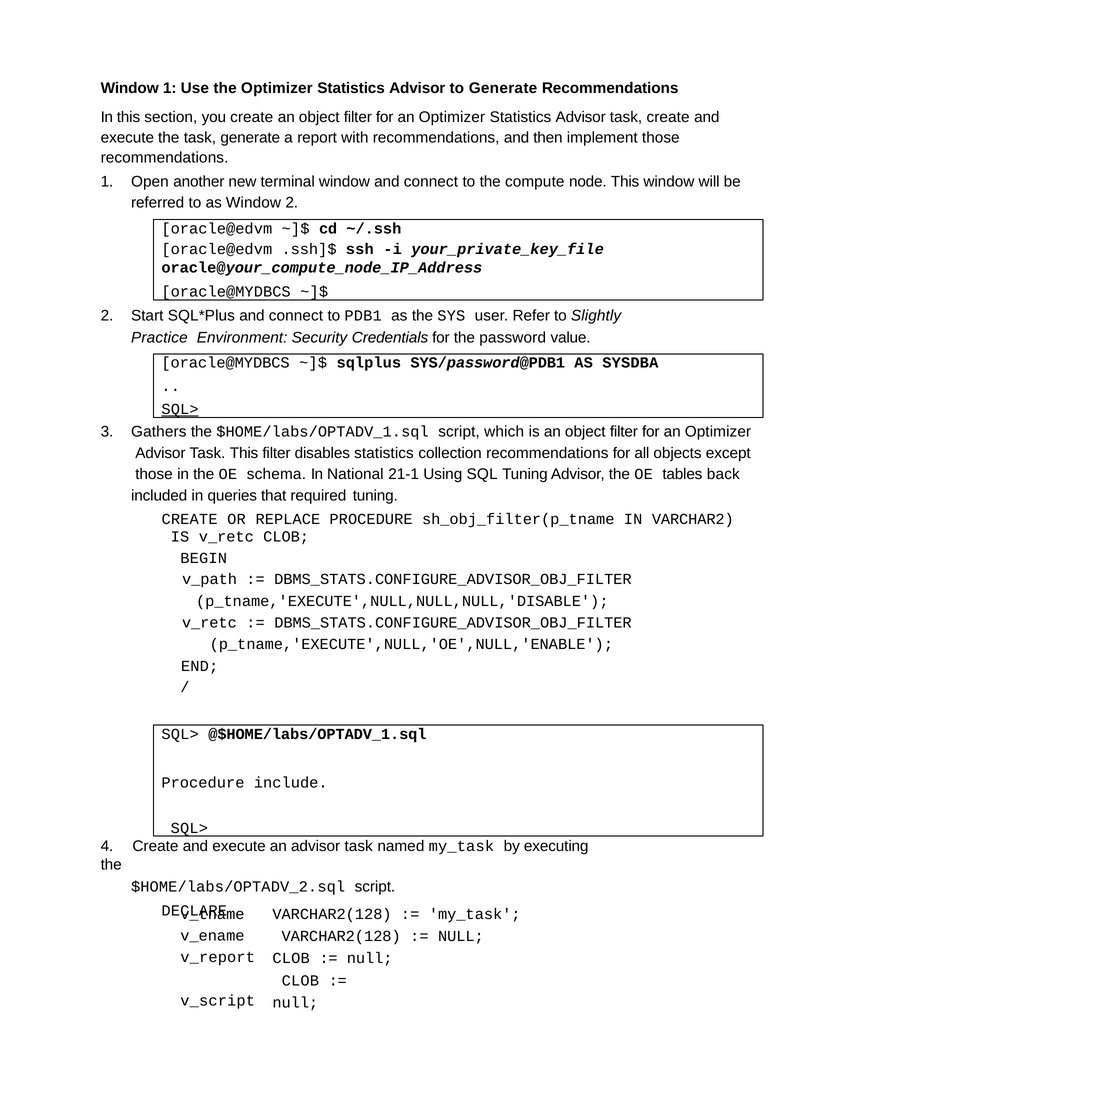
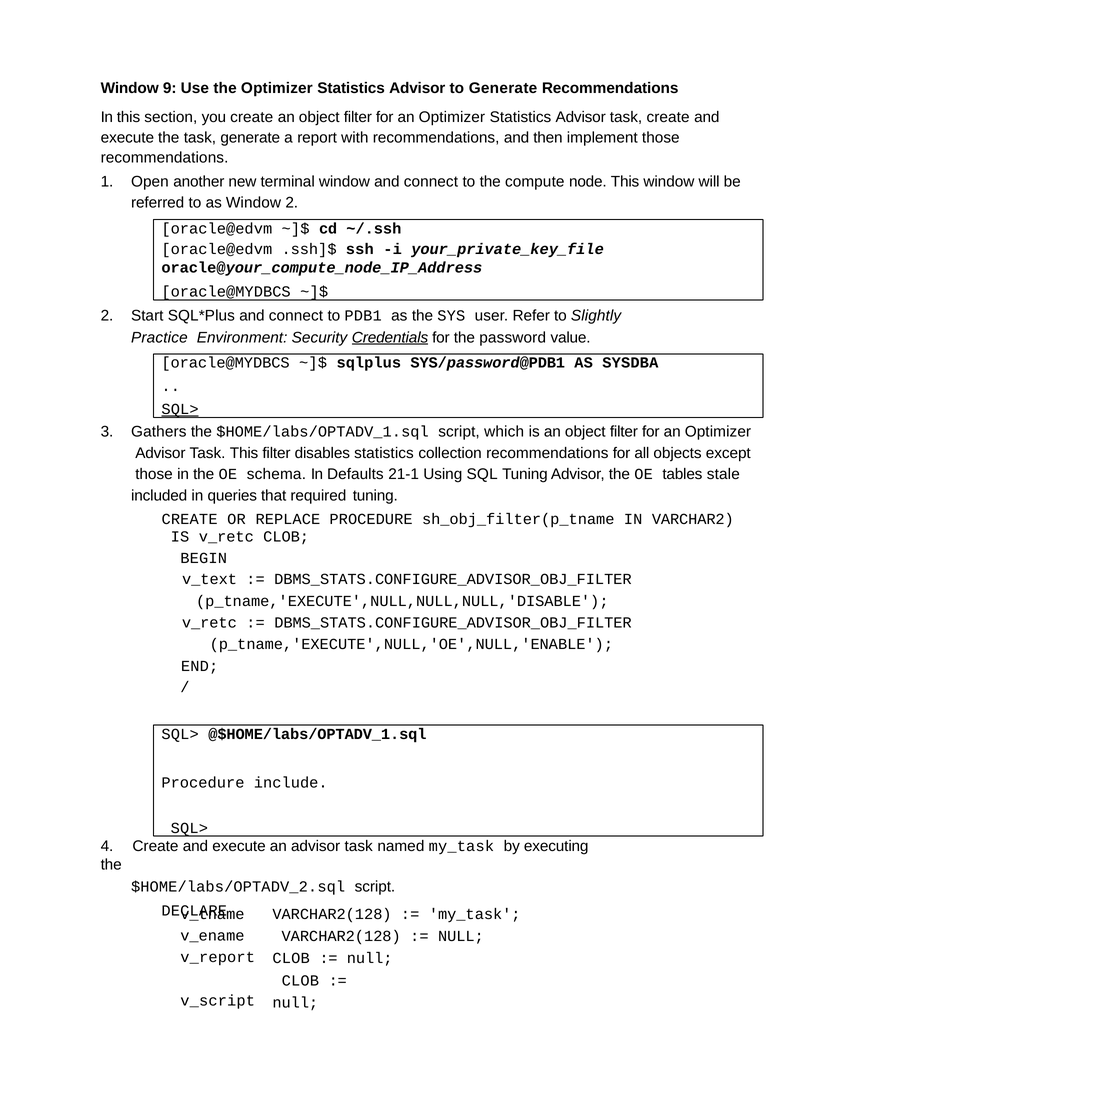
Window 1: 1 -> 9 (170, 88)
Credentials underline: none -> present (390, 338)
National: National -> Defaults (355, 474)
back: back -> stale (723, 474)
v_path: v_path -> v_text (210, 579)
